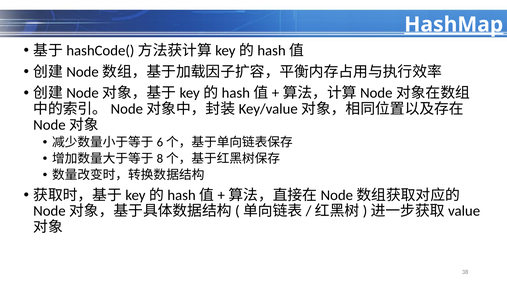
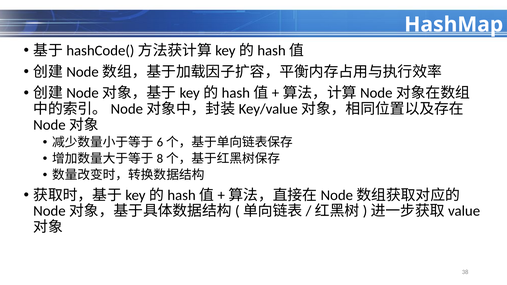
HashMap underline: present -> none (454, 25)
